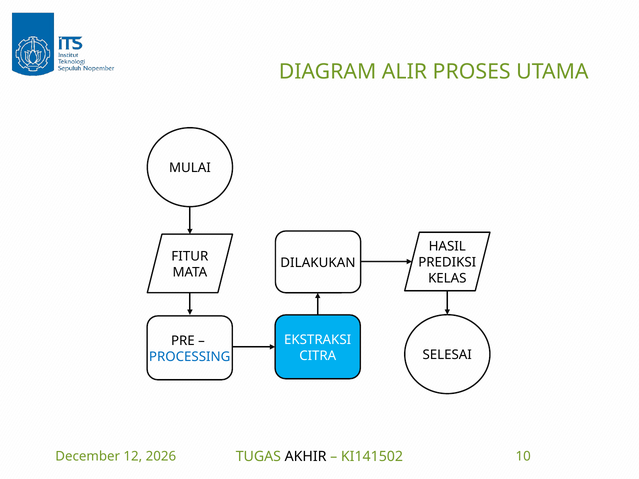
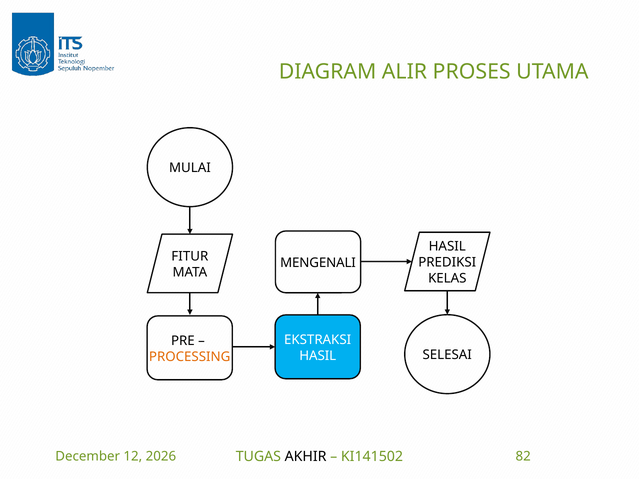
DILAKUKAN: DILAKUKAN -> MENGENALI (318, 263)
CITRA: CITRA -> HASIL (318, 356)
PROCESSING colour: blue -> orange (190, 357)
10: 10 -> 82 (523, 457)
